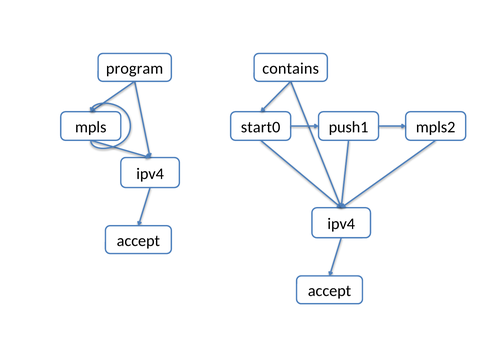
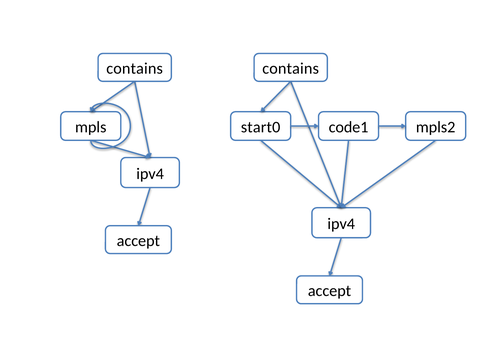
program: program -> contains (135, 68)
push1: push1 -> code1 (349, 127)
